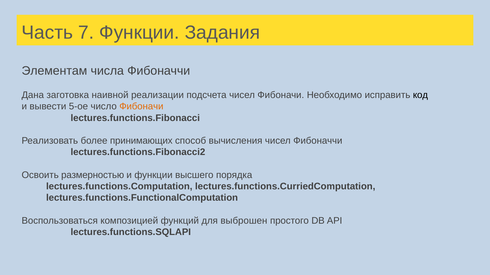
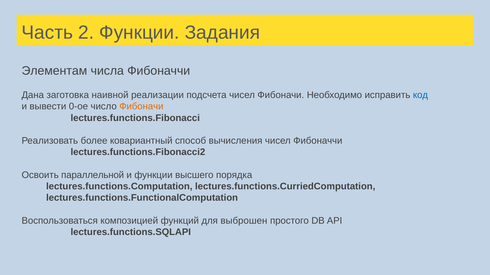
7: 7 -> 2 (86, 33)
код colour: black -> blue (420, 95)
5-ое: 5-ое -> 0-ое (78, 107)
принимающих: принимающих -> ковариантный (141, 141)
размерностью: размерностью -> параллельной (93, 175)
